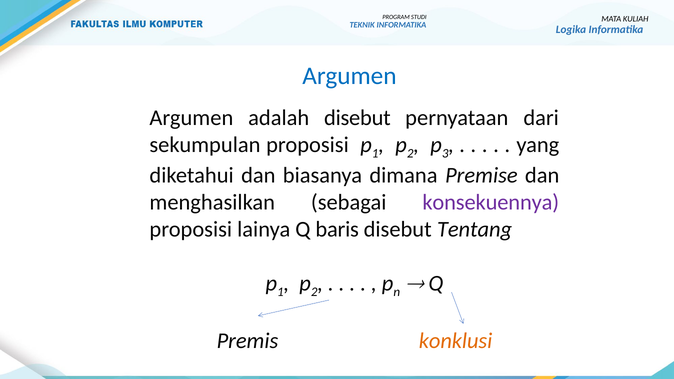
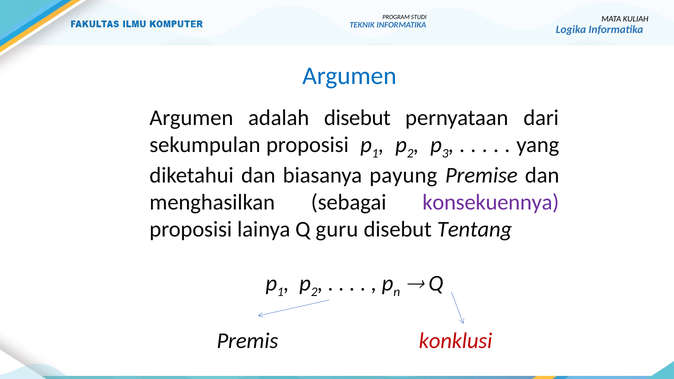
dimana: dimana -> payung (403, 176)
baris: baris -> guru (337, 229)
konklusi colour: orange -> red (456, 341)
